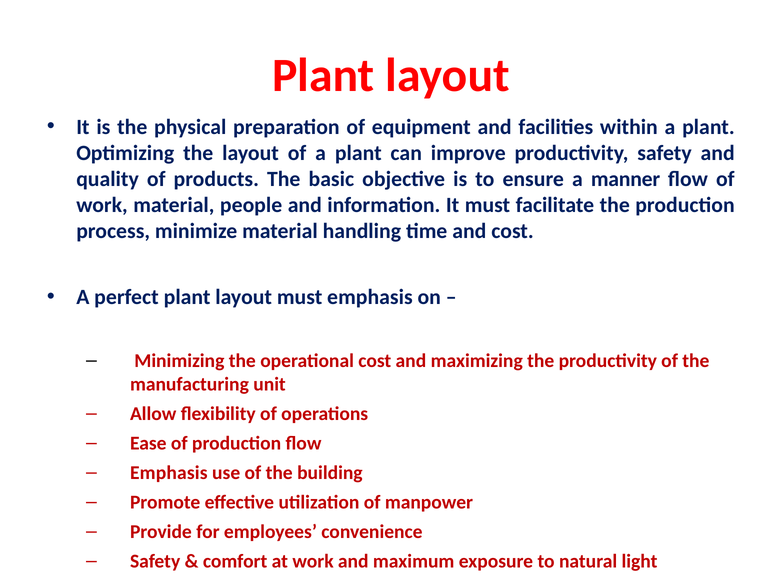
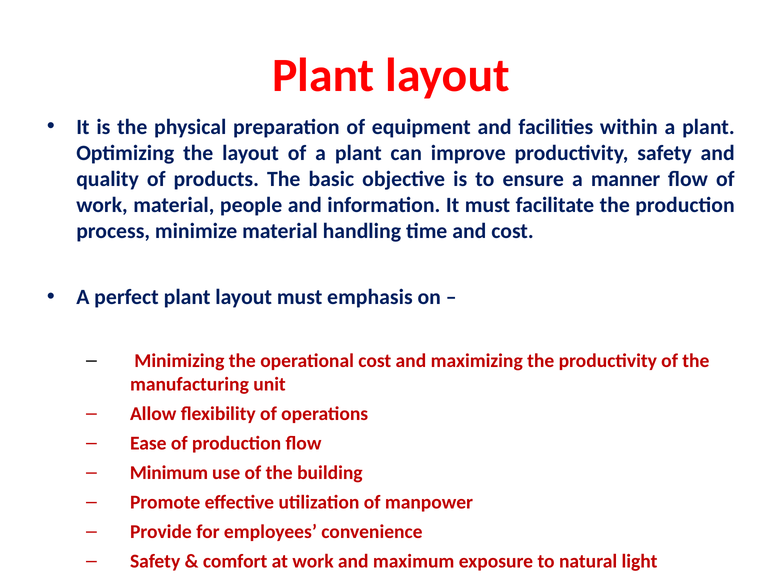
Emphasis: Emphasis -> Minimum (169, 473)
